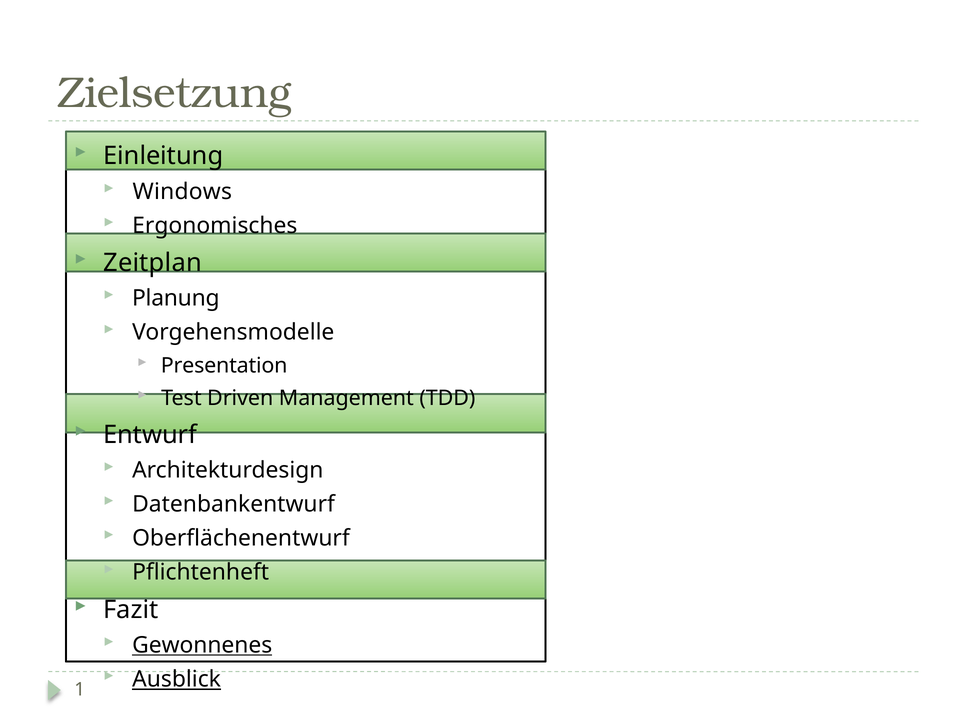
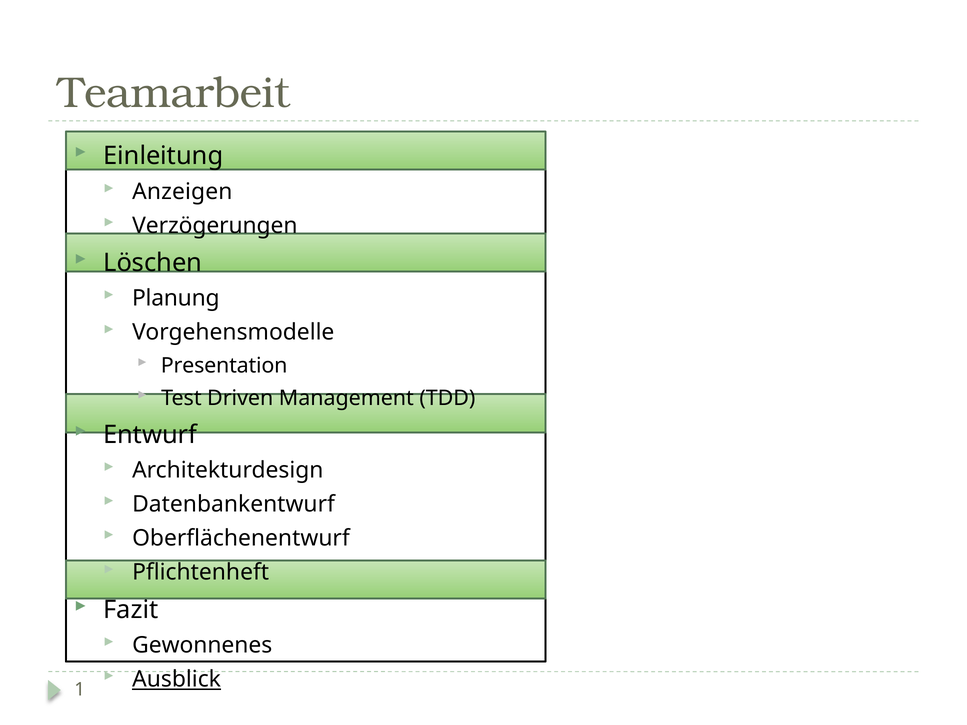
Zielsetzung: Zielsetzung -> Teamarbeit (174, 93)
Windows: Windows -> Anzeigen (182, 192)
Ergonomisches: Ergonomisches -> Verzögerungen (215, 226)
Zeitplan: Zeitplan -> Löschen (153, 263)
Gewonnenes underline: present -> none (202, 645)
